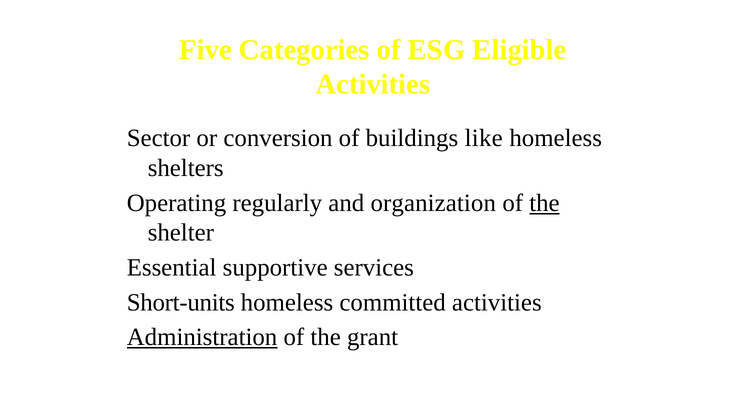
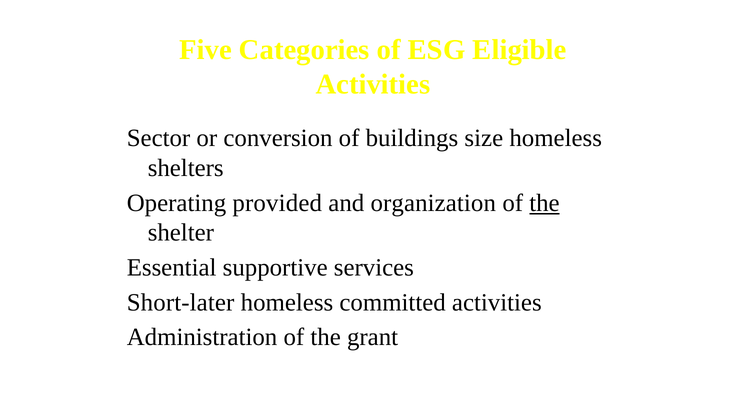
like: like -> size (484, 138)
regularly: regularly -> provided (277, 203)
Short-units: Short-units -> Short-later (181, 303)
Administration underline: present -> none (202, 338)
